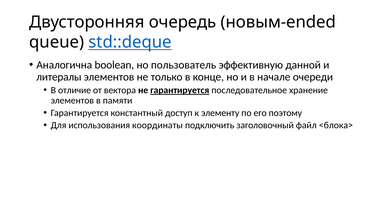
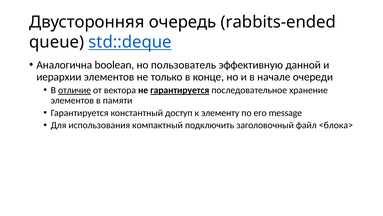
новым-ended: новым-ended -> rabbits-ended (278, 22)
литералы: литералы -> иерархии (59, 77)
отличие underline: none -> present (75, 90)
поэтому: поэтому -> message (285, 113)
координаты: координаты -> компактный (158, 125)
